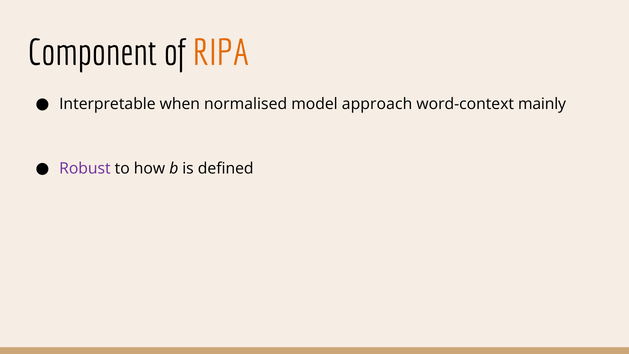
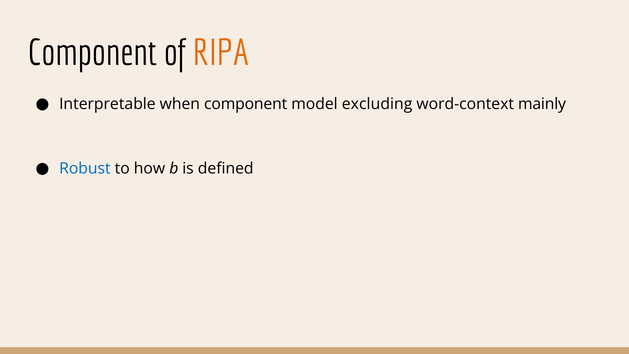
when normalised: normalised -> component (246, 104)
approach: approach -> excluding (377, 104)
Robust colour: purple -> blue (85, 168)
